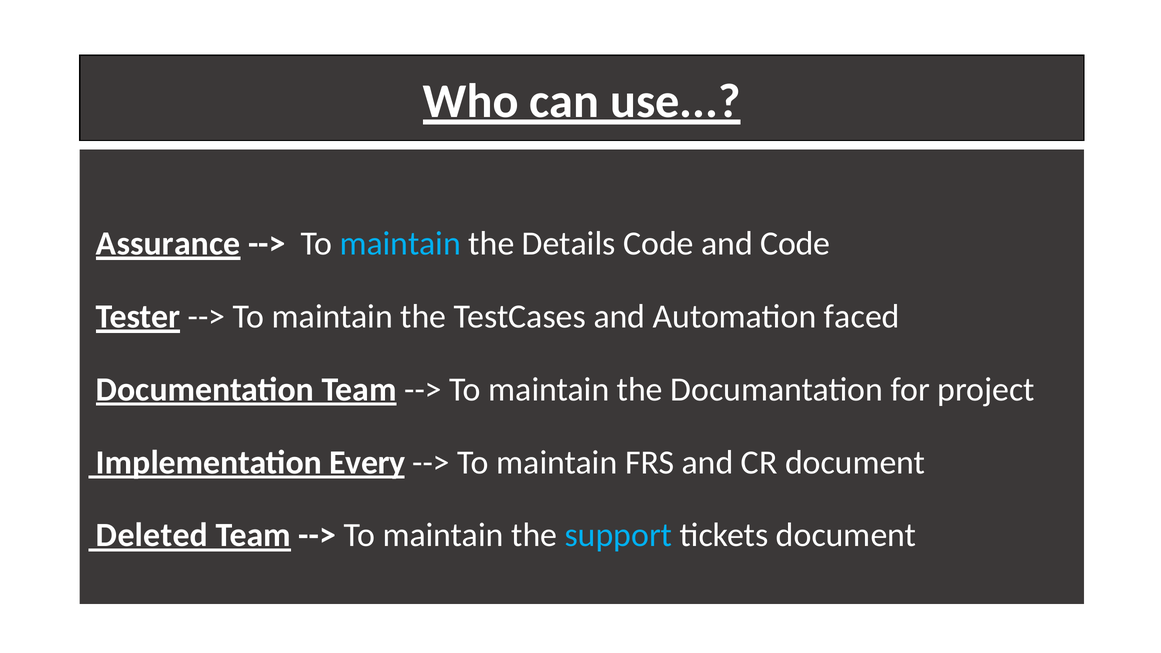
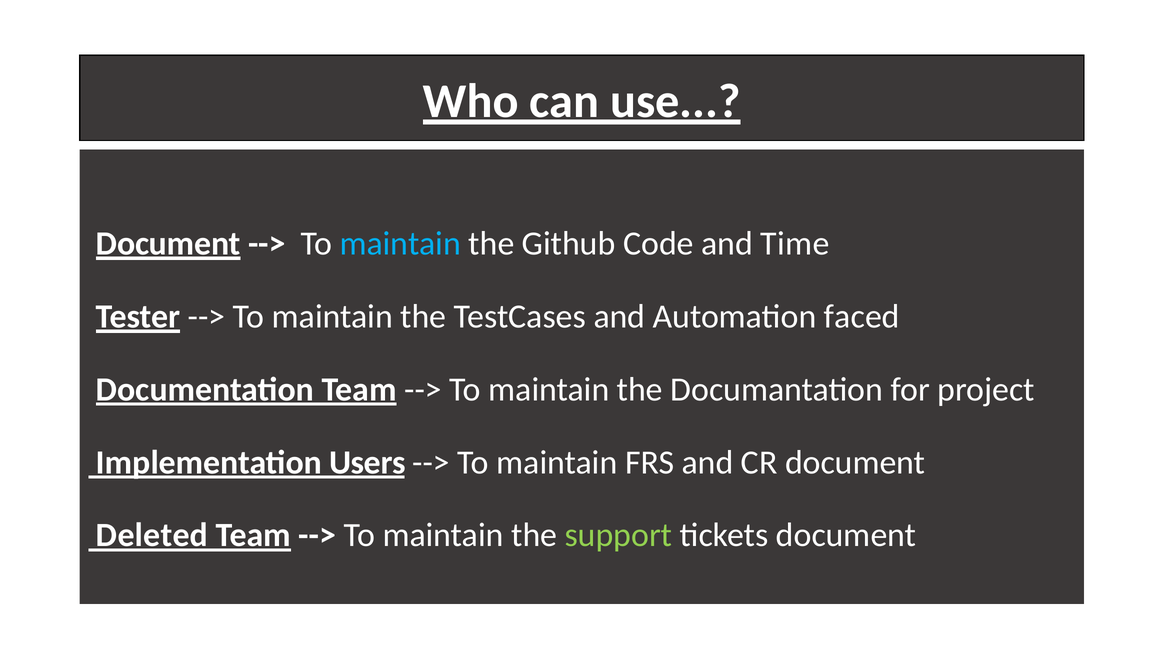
Assurance: Assurance -> Document (168, 244)
Details: Details -> Github (569, 244)
and Code: Code -> Time (795, 244)
Every: Every -> Users (367, 462)
support colour: light blue -> light green (618, 535)
